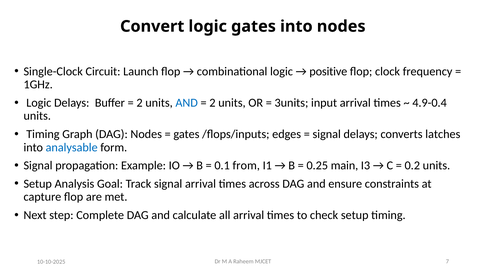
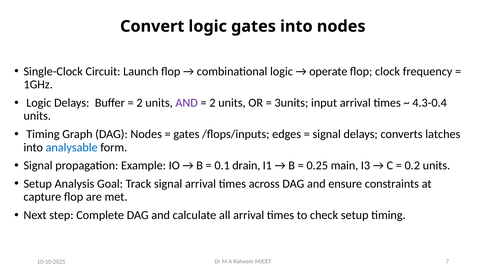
positive: positive -> operate (328, 71)
AND colour: blue -> purple (187, 103)
4.9-0.4: 4.9-0.4 -> 4.3-0.4 (430, 103)
from: from -> drain (246, 165)
